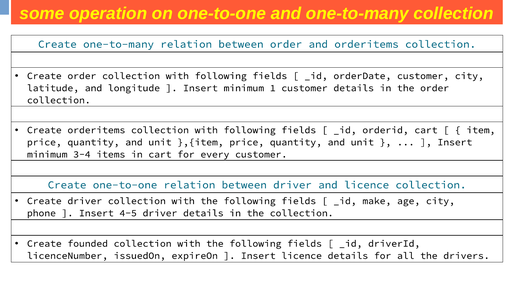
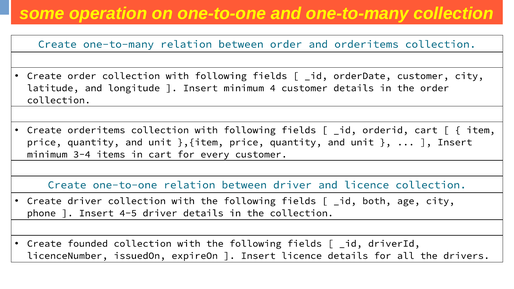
1: 1 -> 4 (273, 88)
make: make -> both (377, 201)
